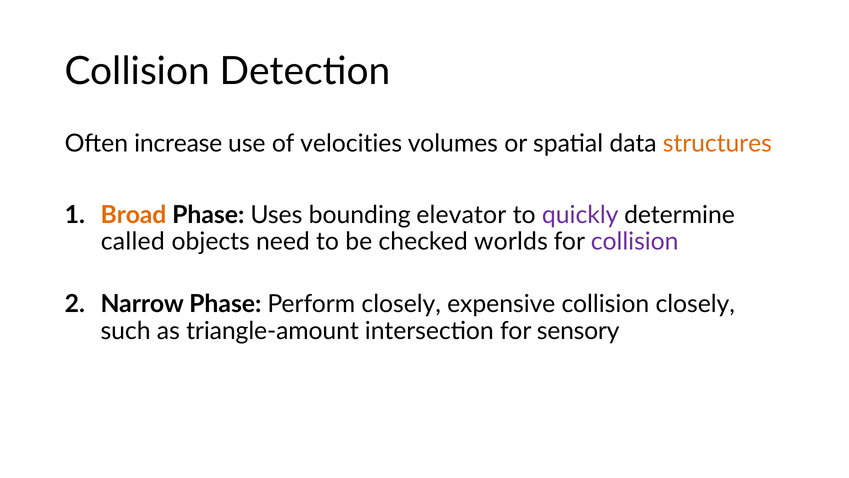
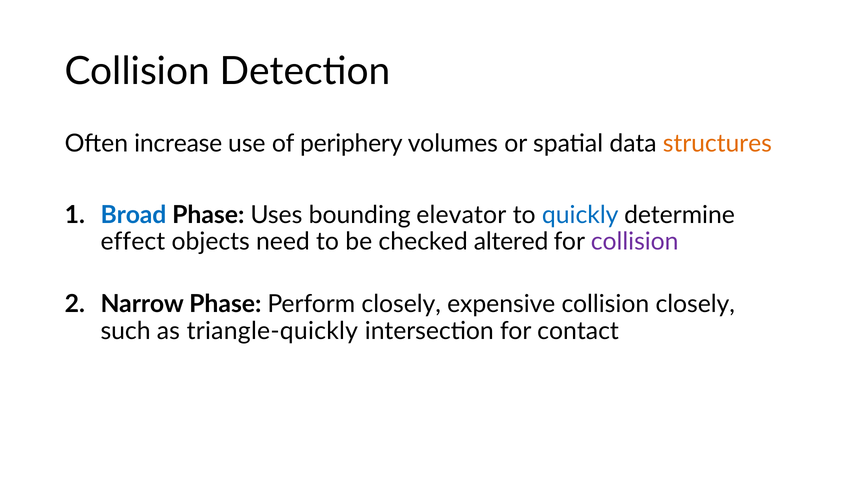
velocities: velocities -> periphery (351, 144)
Broad colour: orange -> blue (133, 215)
quickly colour: purple -> blue (580, 215)
called: called -> effect (133, 241)
worlds: worlds -> altered (511, 241)
triangle-amount: triangle-amount -> triangle-quickly (272, 331)
sensory: sensory -> contact (578, 331)
